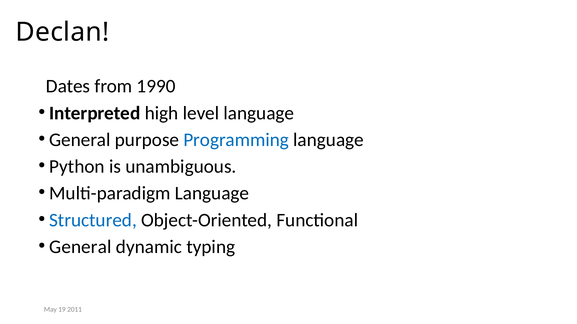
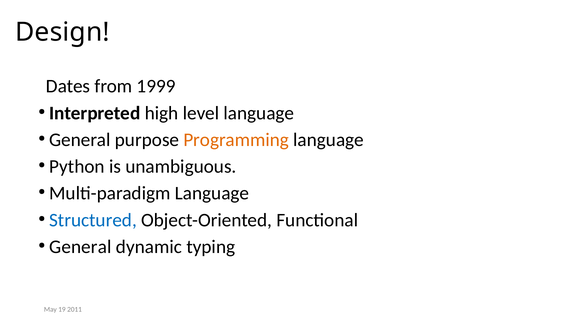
Declan: Declan -> Design (62, 32)
1990: 1990 -> 1999 (156, 86)
Programming colour: blue -> orange (236, 140)
